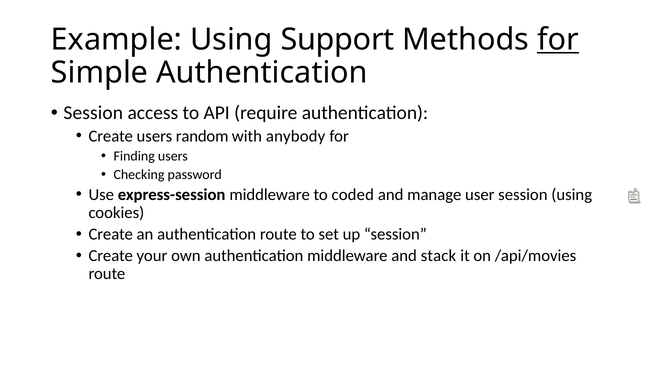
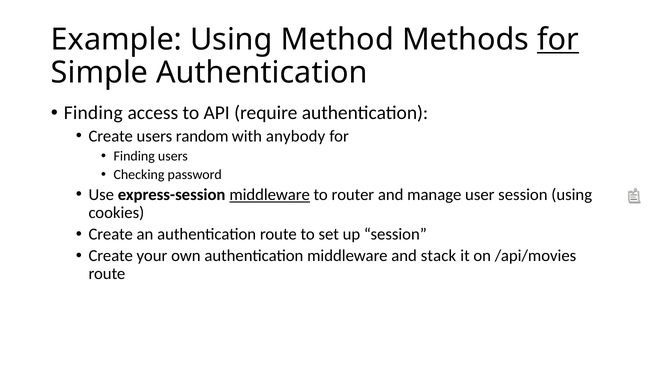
Support: Support -> Method (337, 40)
Session: Session -> Finding (93, 113)
middleware underline: none -> present (270, 194)
coded: coded -> router (353, 194)
